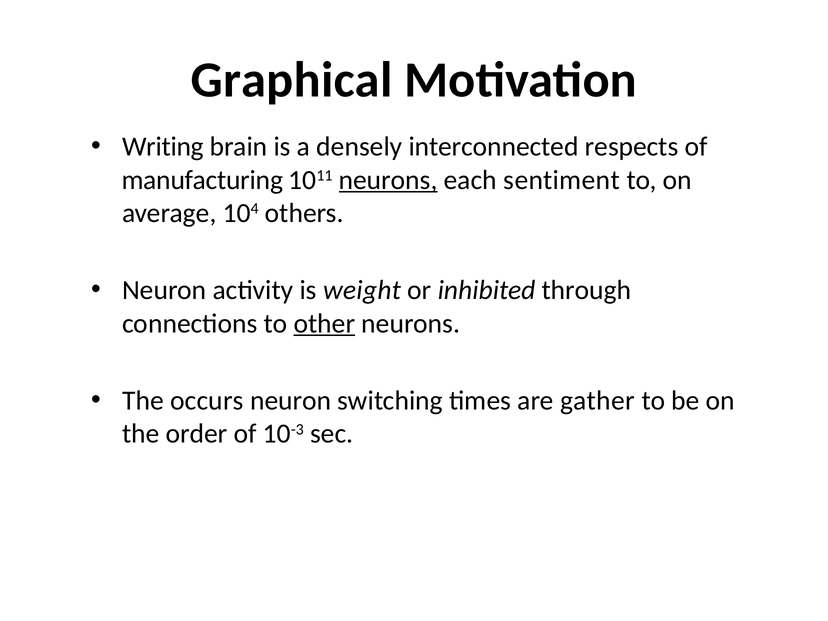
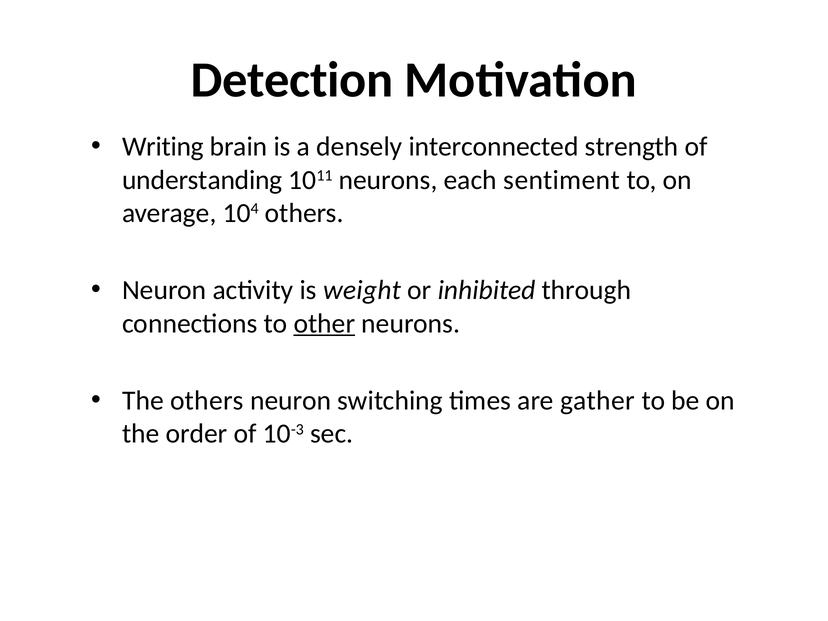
Graphical: Graphical -> Detection (292, 80)
respects: respects -> strength (632, 147)
manufacturing: manufacturing -> understanding (202, 180)
neurons underline: present -> none (388, 180)
The occurs: occurs -> others (207, 401)
